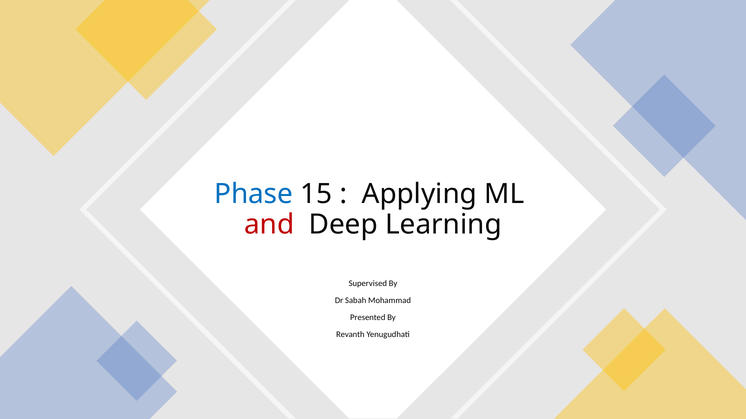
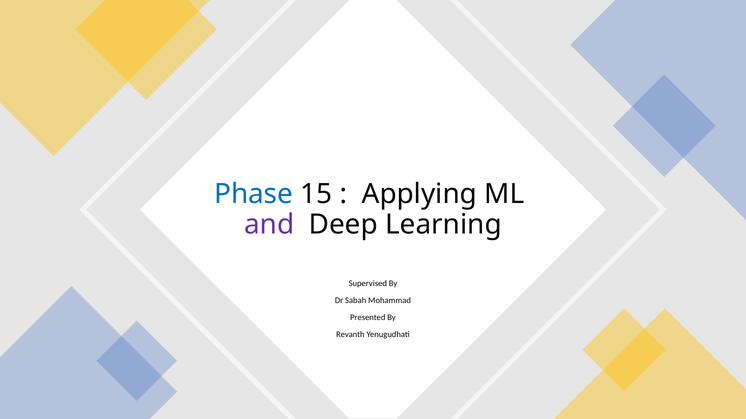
and colour: red -> purple (269, 225)
